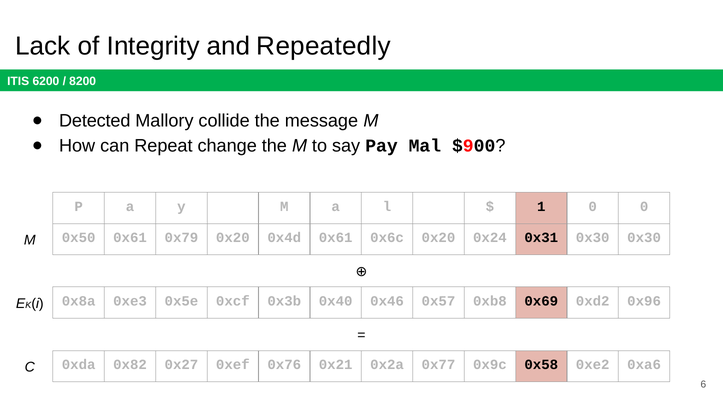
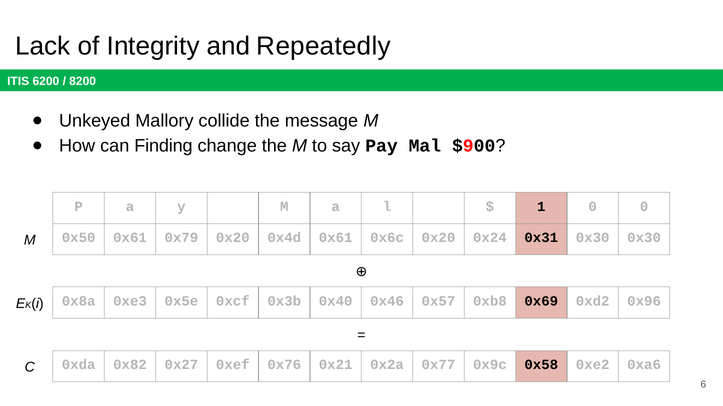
Detected: Detected -> Unkeyed (95, 121)
Repeat: Repeat -> Finding (163, 146)
